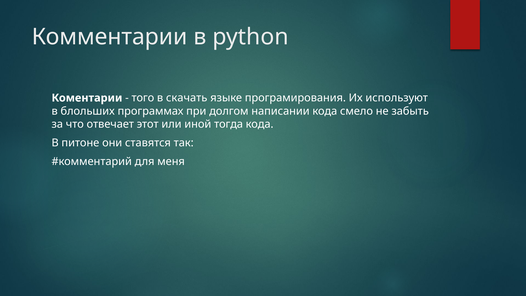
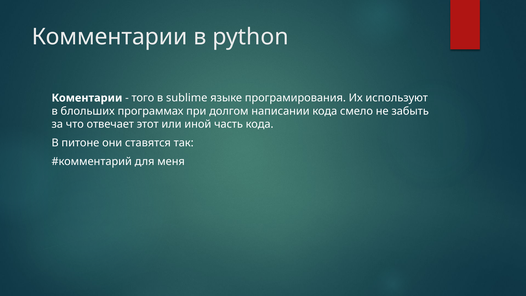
скачать: скачать -> sublime (187, 98)
тогда: тогда -> чаcть (229, 124)
